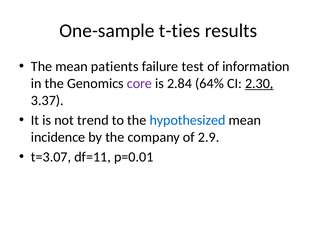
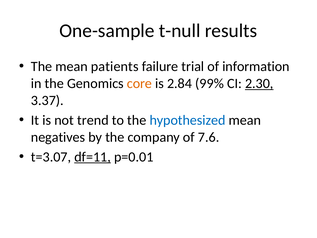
t-ties: t-ties -> t-null (180, 31)
test: test -> trial (193, 67)
core colour: purple -> orange (139, 83)
64%: 64% -> 99% (210, 83)
incidence: incidence -> negatives (58, 137)
2.9: 2.9 -> 7.6 (209, 137)
df=11 underline: none -> present (93, 157)
